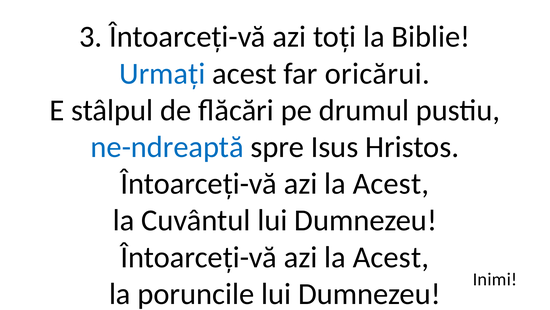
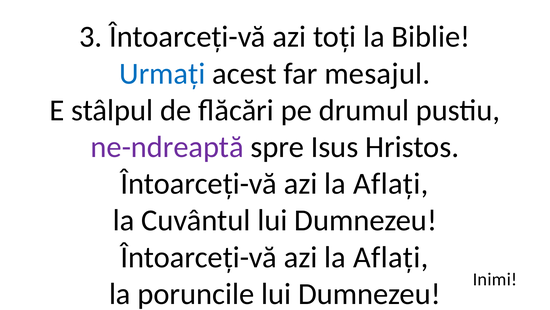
oricărui: oricărui -> mesajul (377, 73)
ne-ndreaptă colour: blue -> purple (167, 147)
Acest: Acest -> Aflați (391, 183)
Acest: Acest -> Aflați (391, 257)
